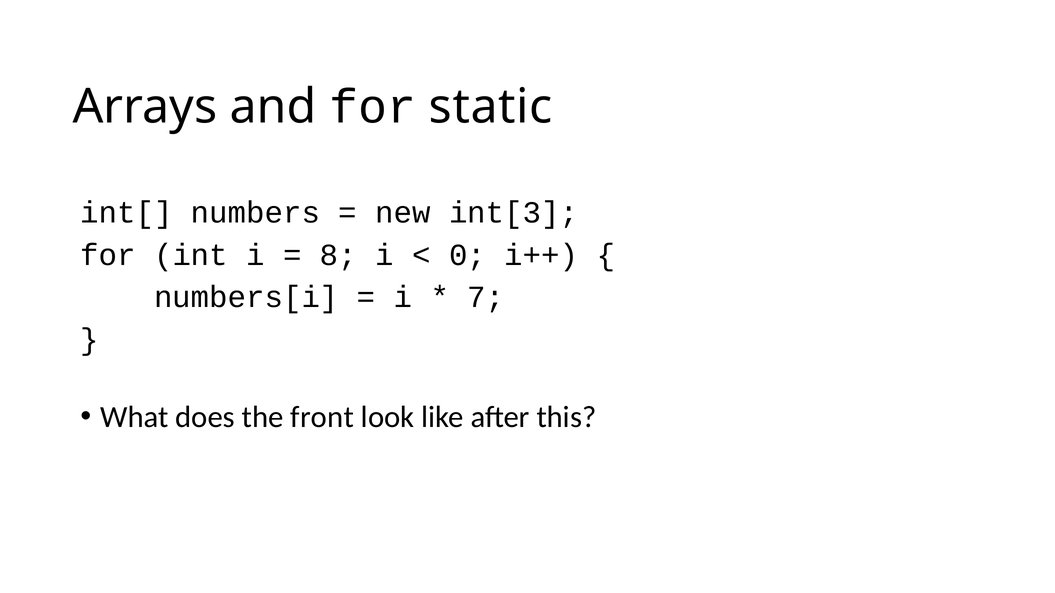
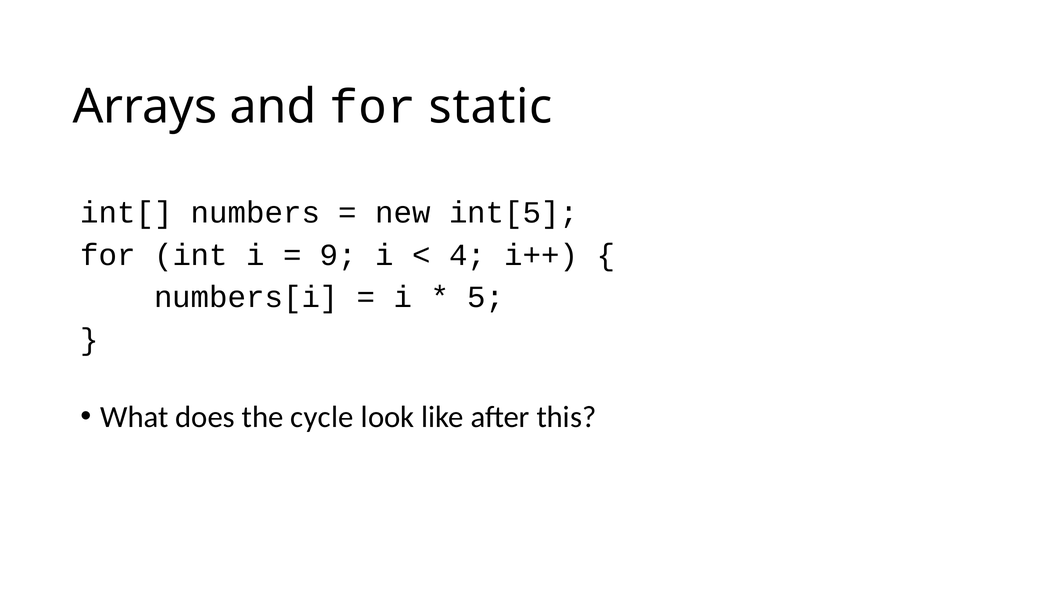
int[3: int[3 -> int[5 (514, 213)
8: 8 -> 9 (338, 255)
0: 0 -> 4 (467, 255)
7: 7 -> 5 (486, 297)
front: front -> cycle (322, 418)
